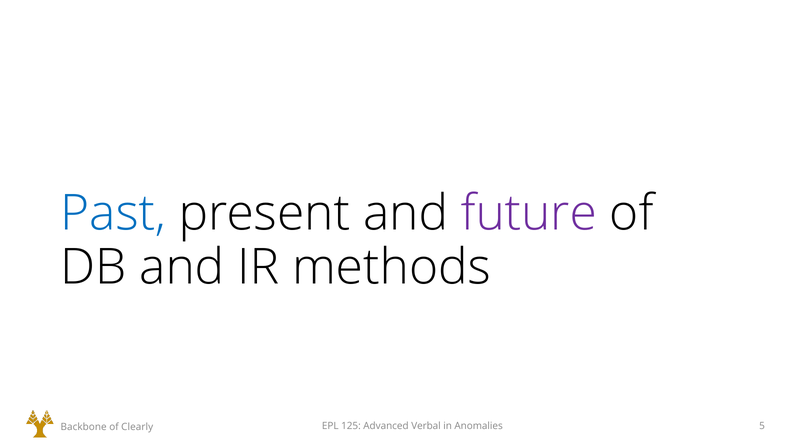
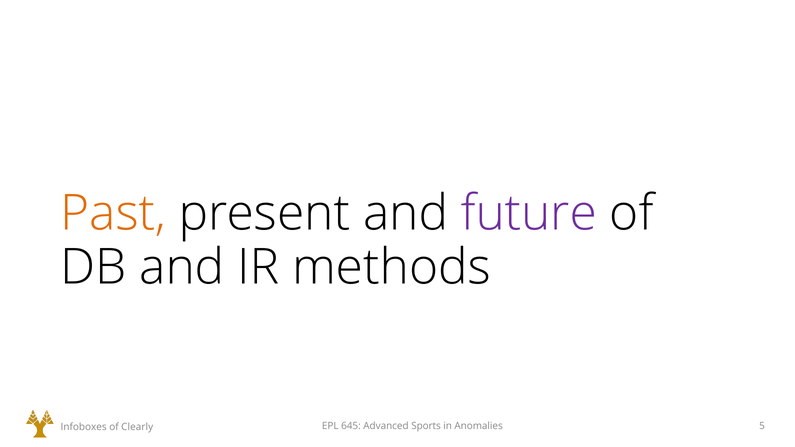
Past colour: blue -> orange (113, 214)
125: 125 -> 645 (351, 426)
Verbal: Verbal -> Sports (426, 426)
Backbone: Backbone -> Infoboxes (84, 427)
